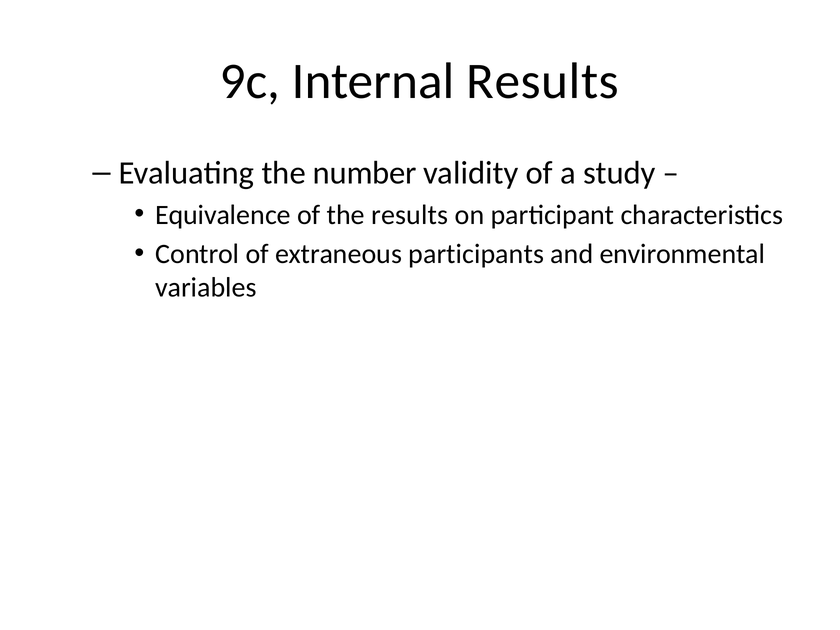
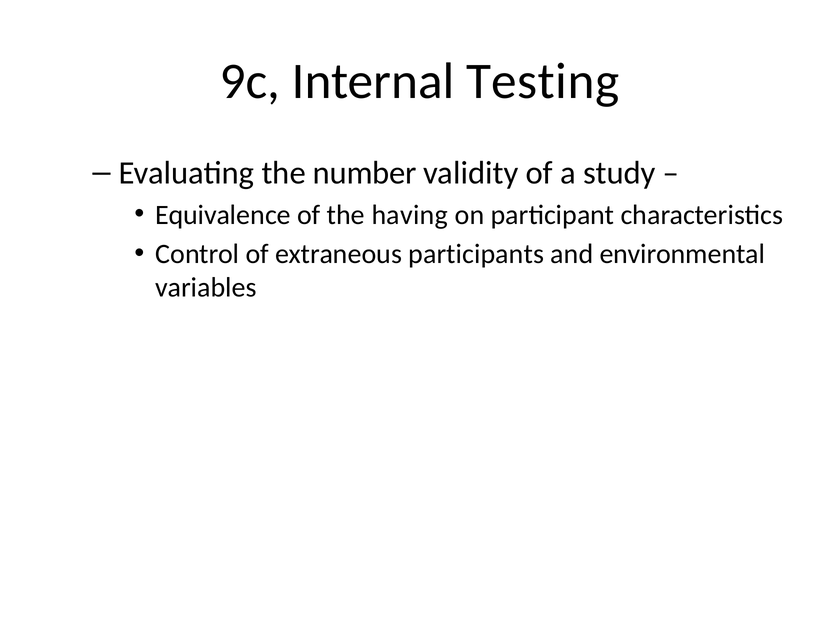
Internal Results: Results -> Testing (543, 81)
the results: results -> having (410, 215)
